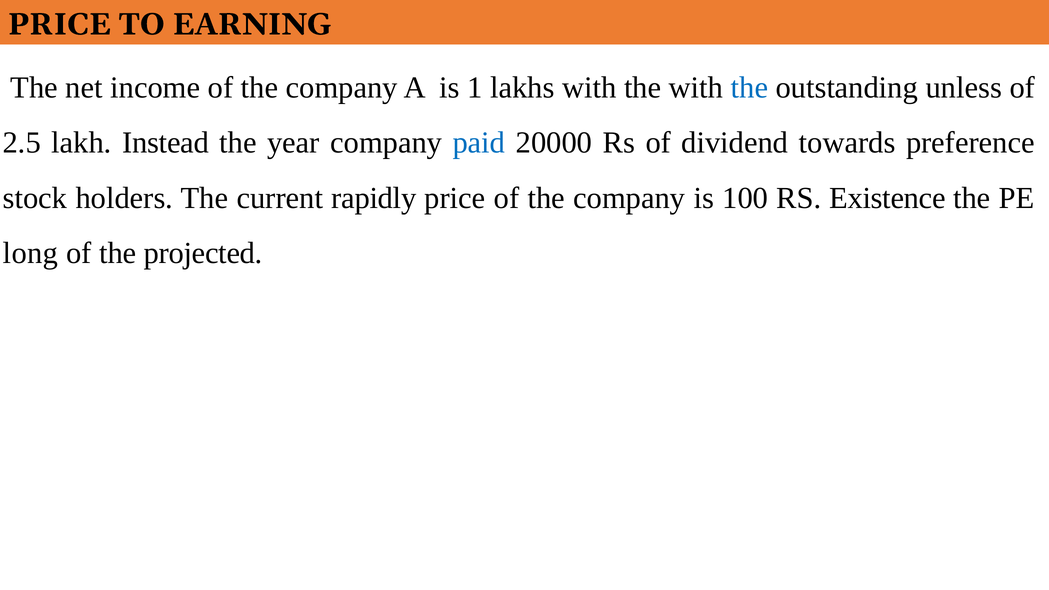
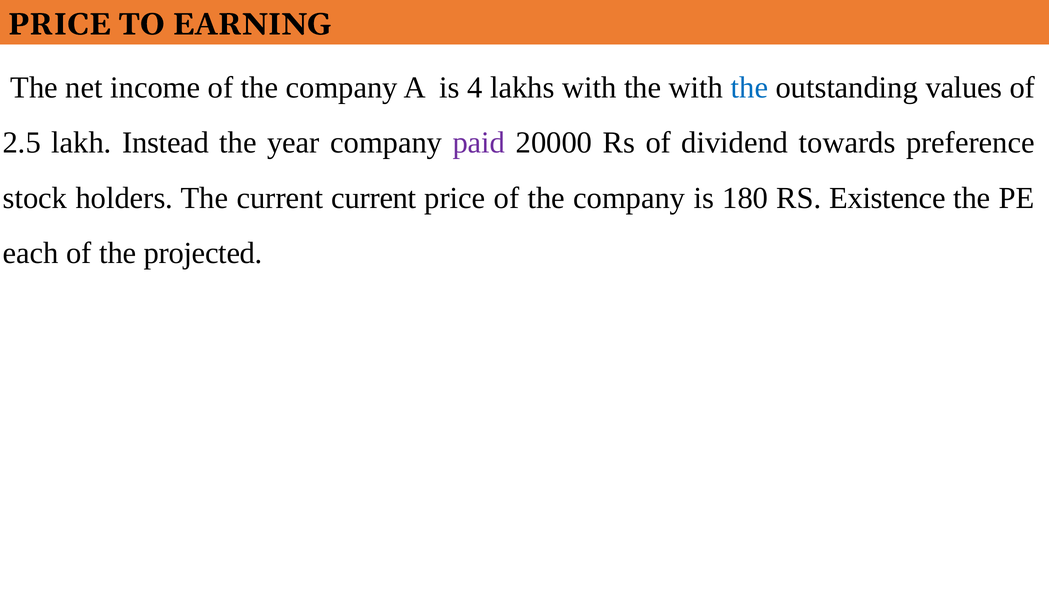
1: 1 -> 4 (475, 88)
unless: unless -> values (964, 88)
paid colour: blue -> purple (479, 143)
current rapidly: rapidly -> current (374, 198)
100: 100 -> 180 (745, 198)
long: long -> each (31, 253)
